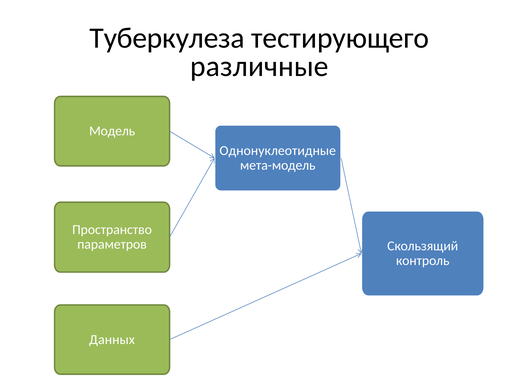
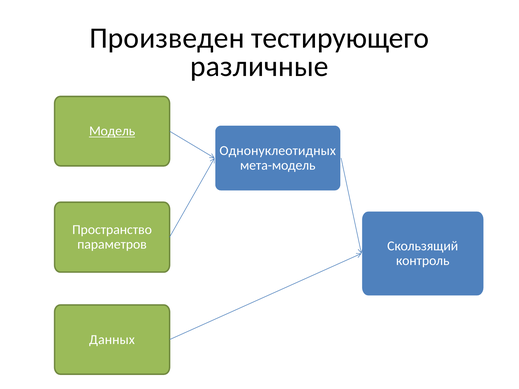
Туберкулеза: Туберкулеза -> Произведен (167, 38)
Модель underline: none -> present (112, 131)
Однонуклеотидные: Однонуклеотидные -> Однонуклеотидных (278, 151)
